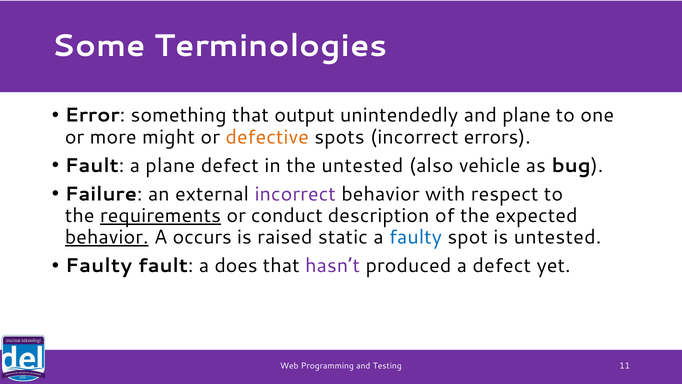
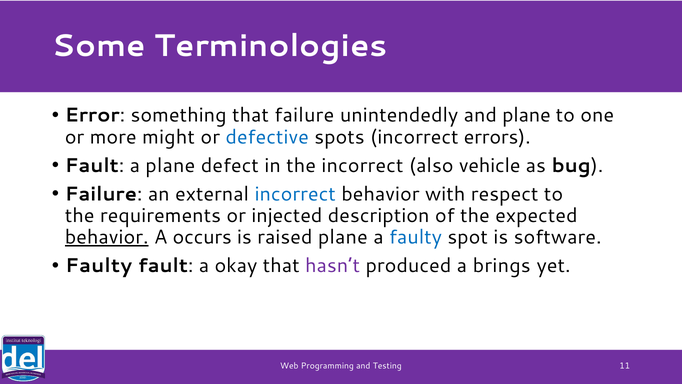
that output: output -> failure (304, 115)
defective colour: orange -> blue (267, 137)
the untested: untested -> incorrect (362, 165)
incorrect colour: purple -> blue (295, 194)
requirements underline: present -> none (160, 215)
conduct: conduct -> injected (287, 215)
raised static: static -> plane (343, 237)
is untested: untested -> software (558, 237)
does: does -> okay (236, 266)
a defect: defect -> brings (502, 266)
